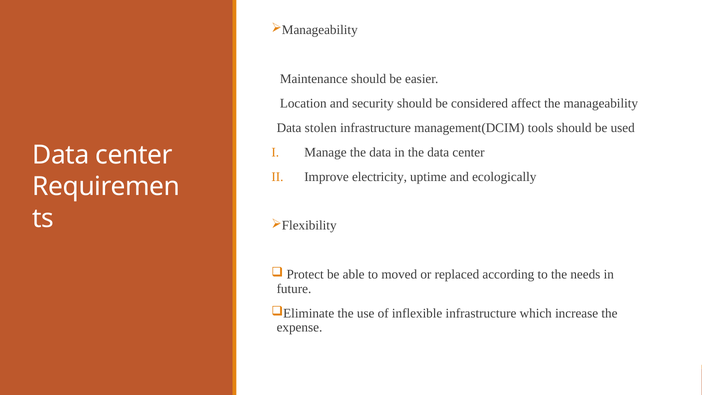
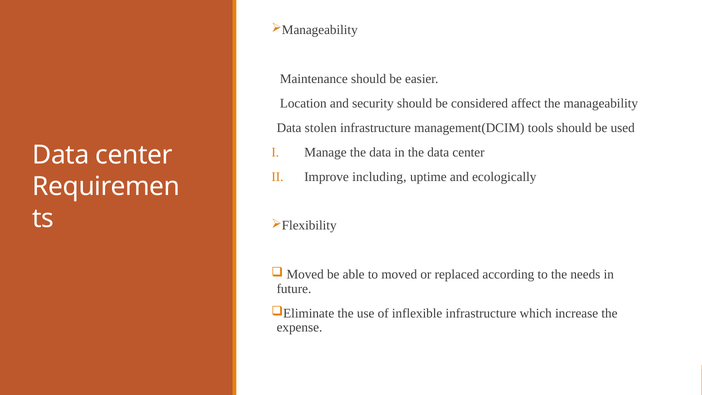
electricity: electricity -> including (379, 177)
Protect: Protect -> Moved (305, 274)
